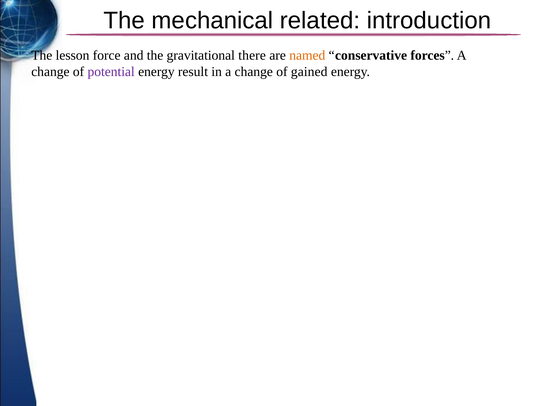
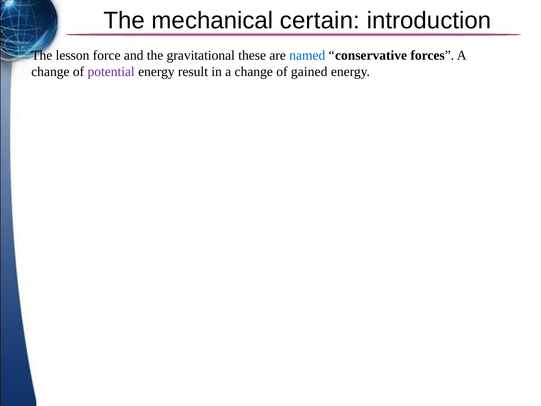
related: related -> certain (320, 20)
there: there -> these (252, 55)
named colour: orange -> blue (307, 55)
